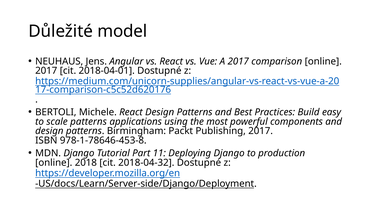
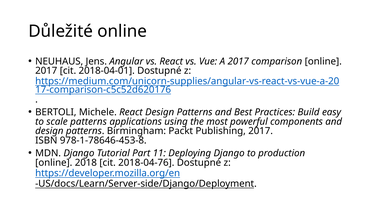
Důležité model: model -> online (122, 31)
2018-04-32: 2018-04-32 -> 2018-04-76 (146, 162)
